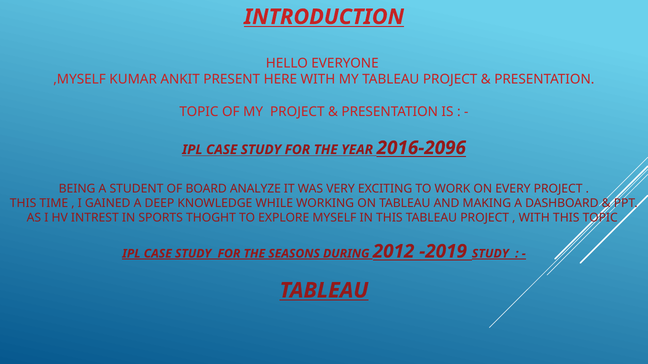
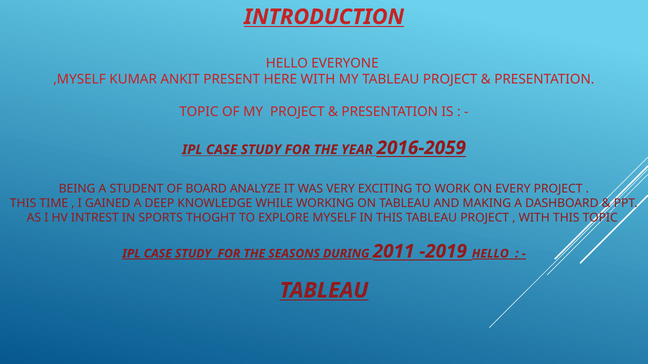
2016-2096: 2016-2096 -> 2016-2059 (421, 148)
2012: 2012 -> 2011 (394, 252)
-2019 STUDY: STUDY -> HELLO (490, 254)
